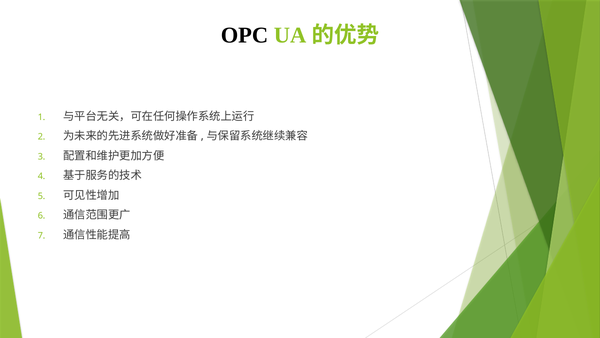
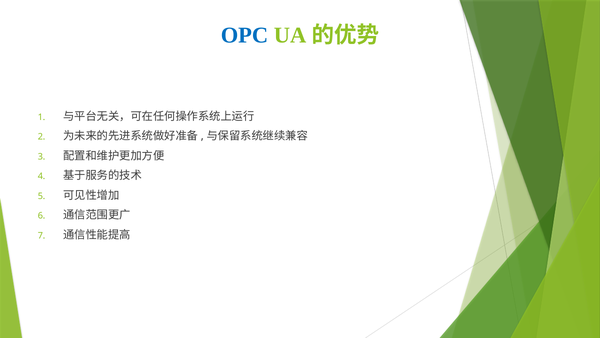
OPC colour: black -> blue (244, 35)
